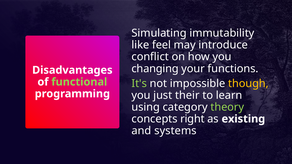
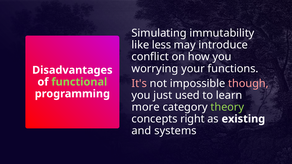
feel: feel -> less (162, 45)
changing: changing -> worrying (155, 69)
It's colour: light green -> pink (139, 84)
though colour: yellow -> pink (248, 84)
their: their -> used (187, 95)
using: using -> more (146, 107)
